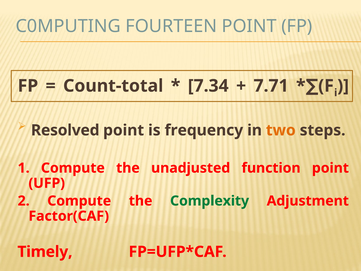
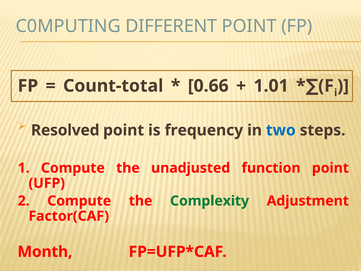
FOURTEEN: FOURTEEN -> DIFFERENT (171, 26)
7.34: 7.34 -> 0.66 (208, 86)
7.71: 7.71 -> 1.01 (271, 86)
two colour: orange -> blue (281, 130)
Timely: Timely -> Month (45, 252)
